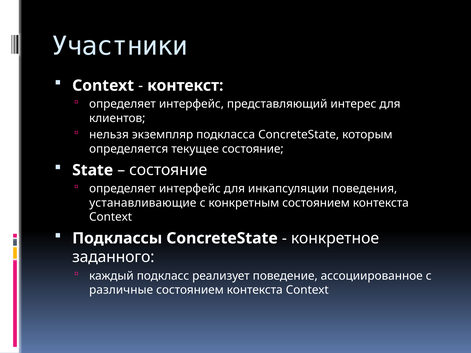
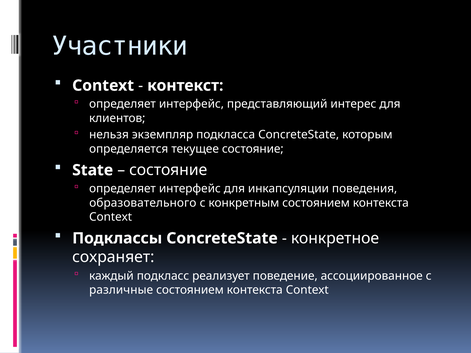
устанавливающие: устанавливающие -> образовательного (143, 203)
заданного: заданного -> сохраняет (113, 257)
